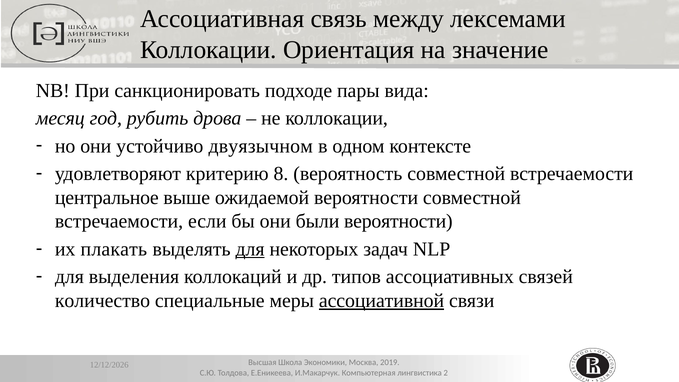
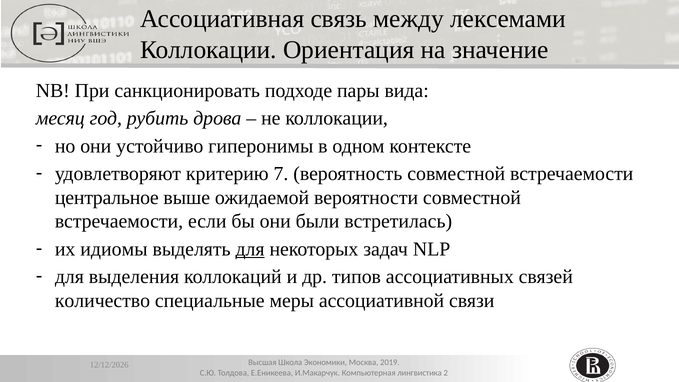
двуязычном: двуязычном -> гиперонимы (261, 146)
8: 8 -> 7 (281, 174)
были вероятности: вероятности -> встретилась (398, 221)
плакать: плакать -> идиомы (114, 249)
ассоциативной underline: present -> none (382, 301)
